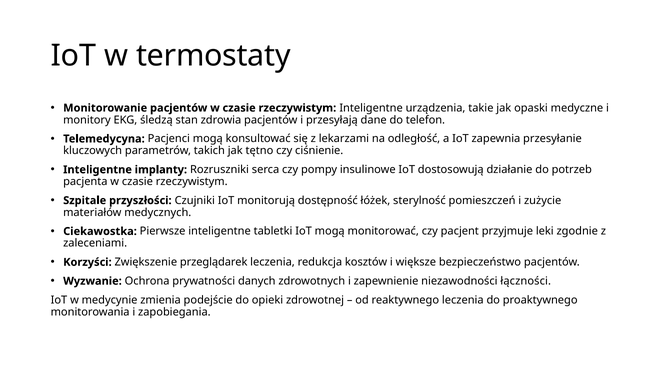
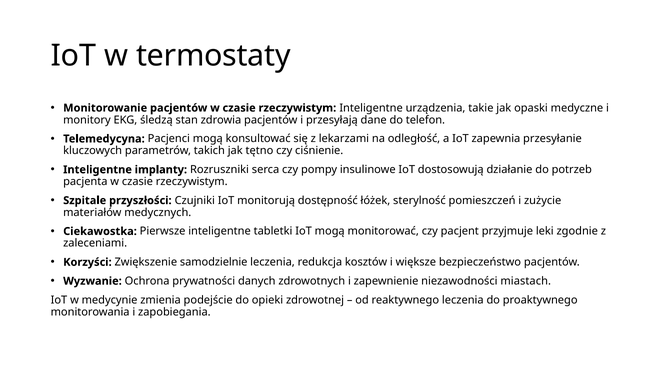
przeglądarek: przeglądarek -> samodzielnie (214, 262)
łączności: łączności -> miastach (526, 281)
